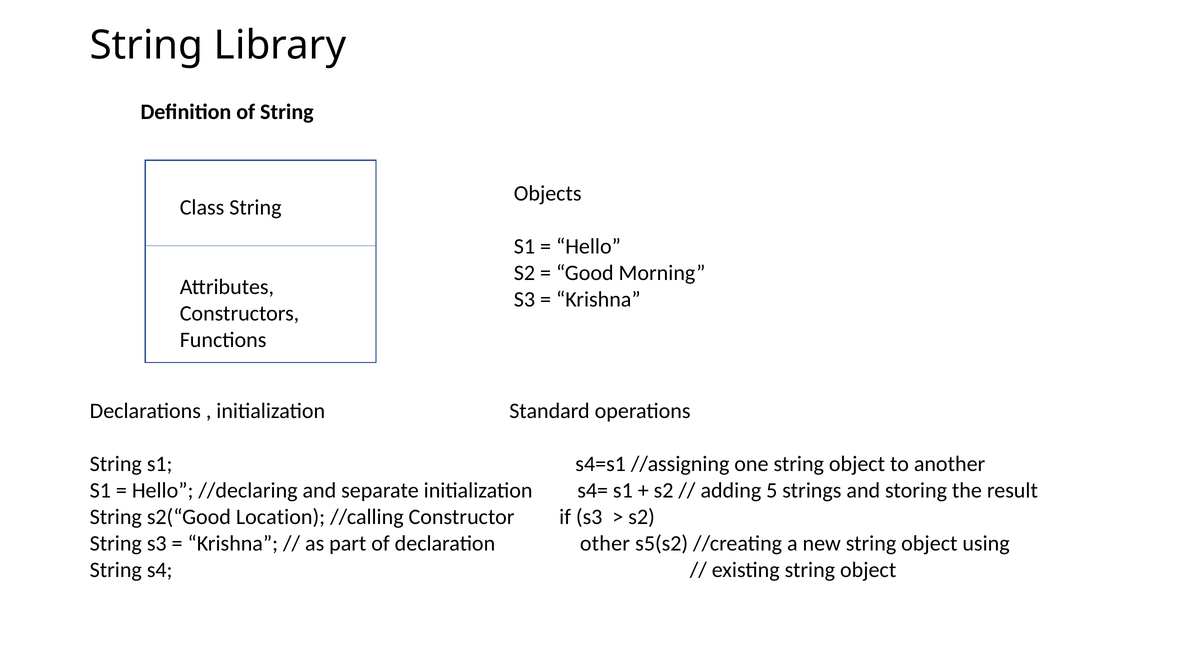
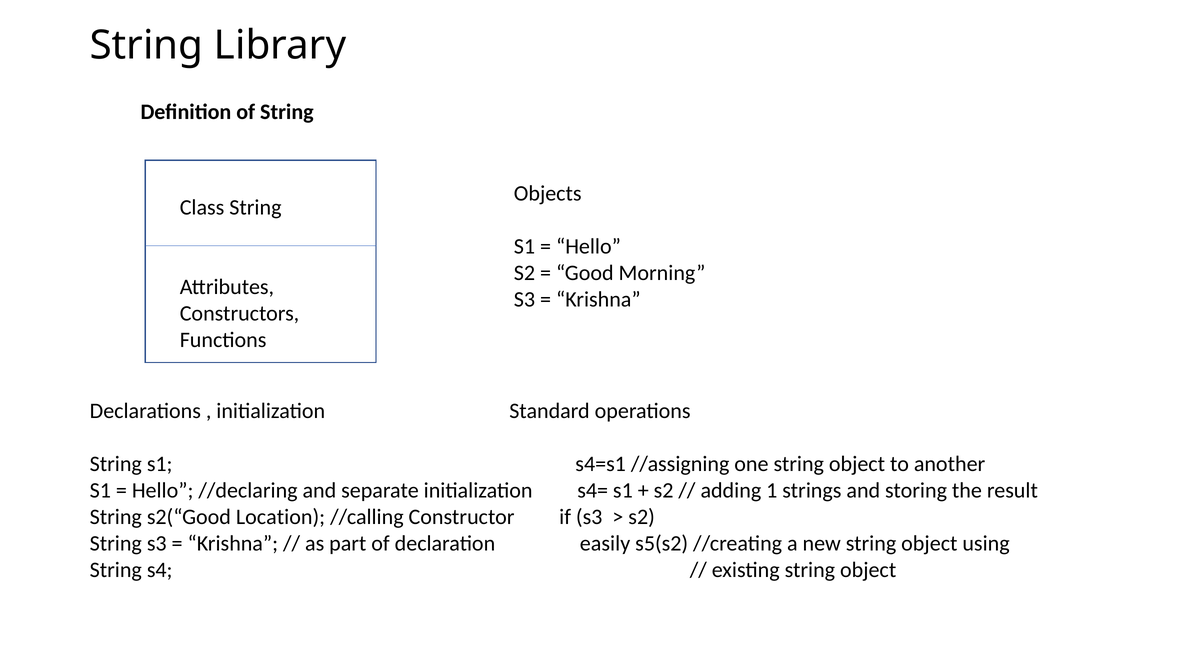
5: 5 -> 1 (772, 491)
other: other -> easily (605, 544)
